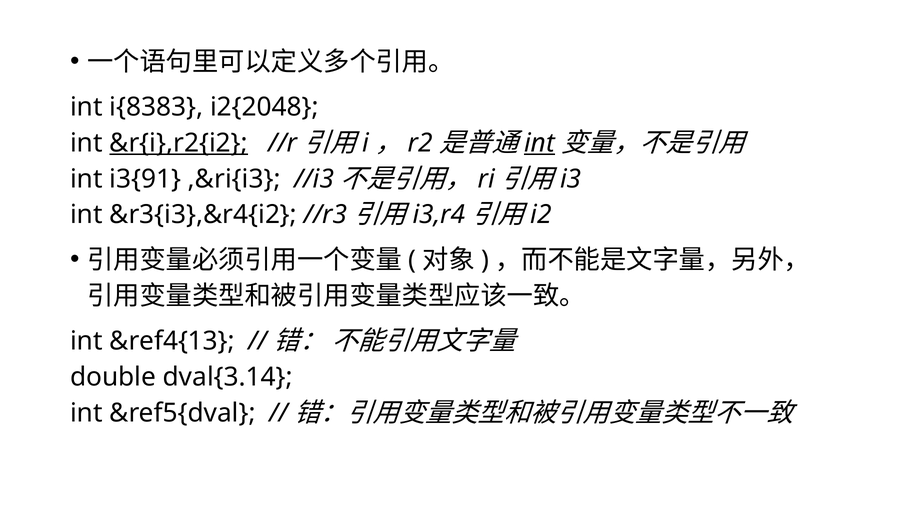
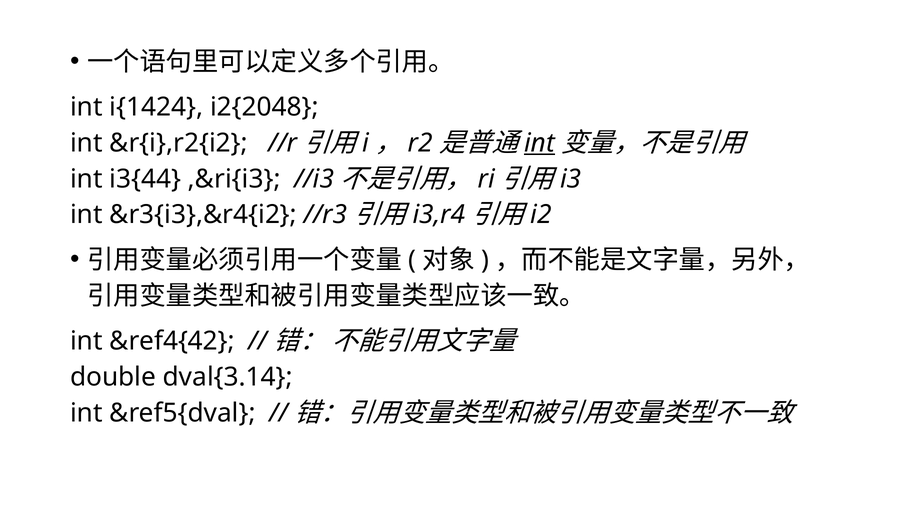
i{8383: i{8383 -> i{1424 (156, 107)
&r{i},r2{i2 underline: present -> none (179, 143)
i3{91: i3{91 -> i3{44 (145, 179)
&ref4{13: &ref4{13 -> &ref4{42 (172, 341)
